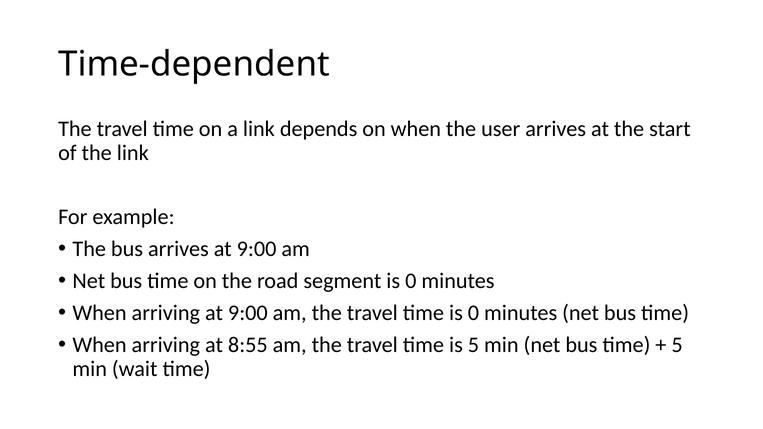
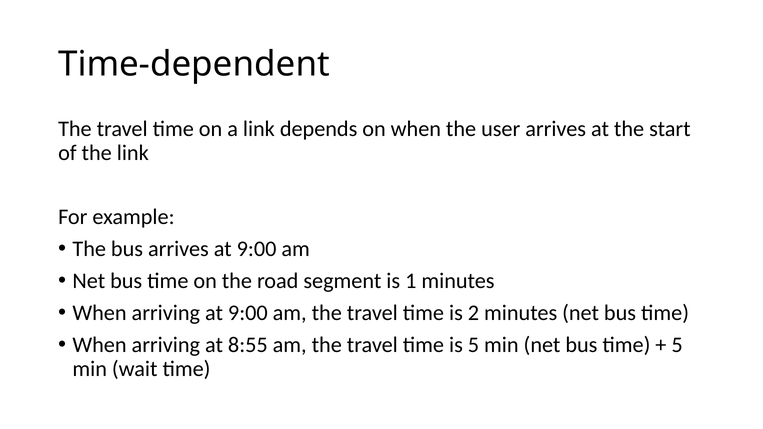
segment is 0: 0 -> 1 (411, 281)
time is 0: 0 -> 2 (473, 313)
